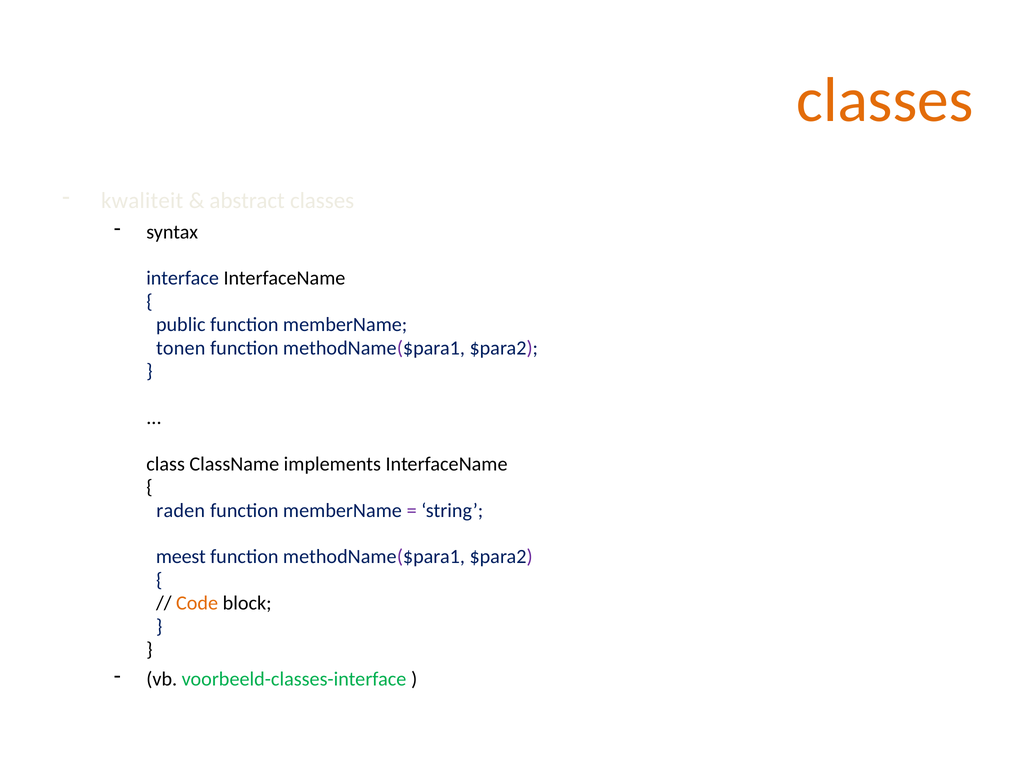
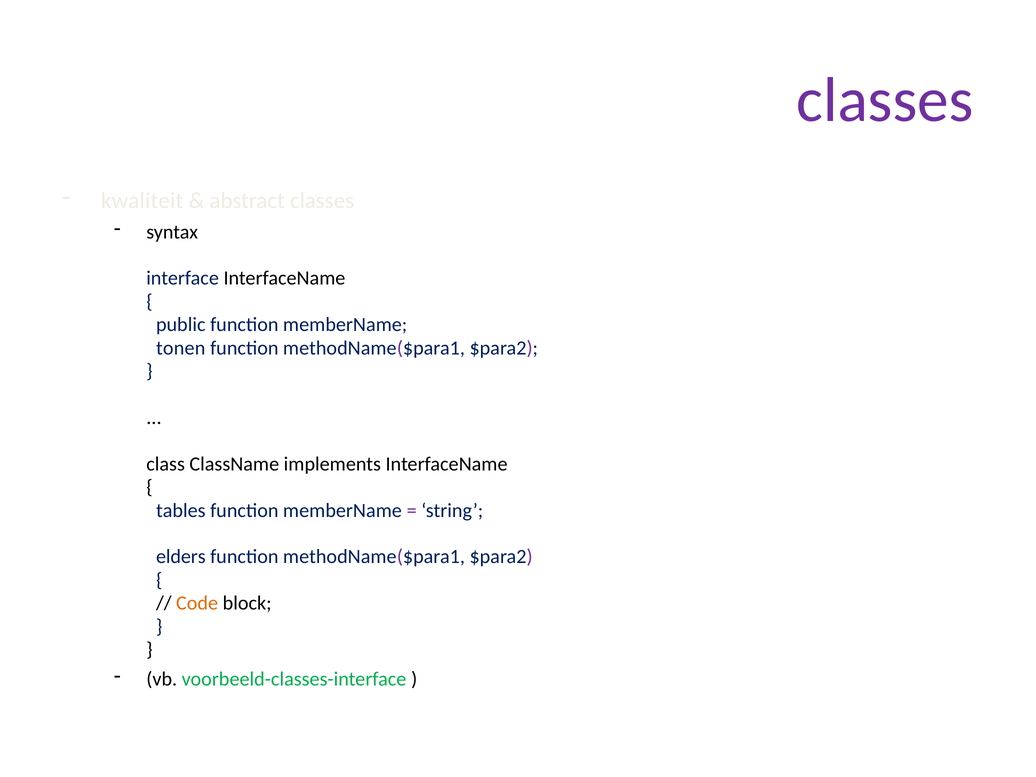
classes colour: orange -> purple (885, 100)
raden: raden -> tables (181, 510)
meest: meest -> elders (181, 557)
